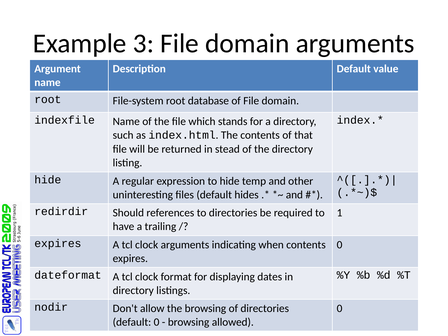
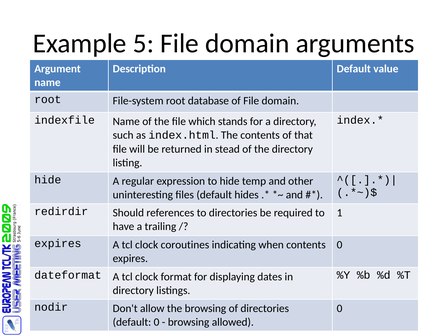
3: 3 -> 5 (143, 43)
clock arguments: arguments -> coroutines (185, 245)
